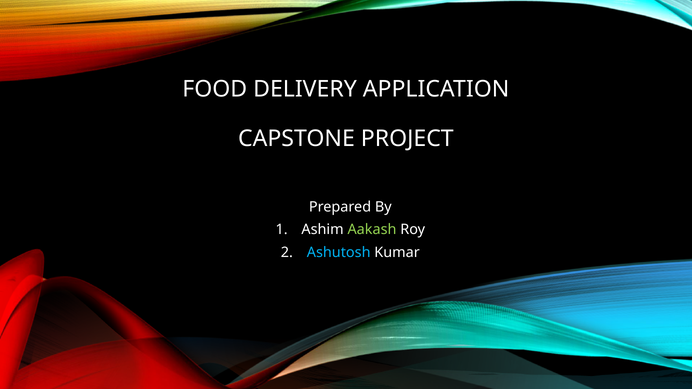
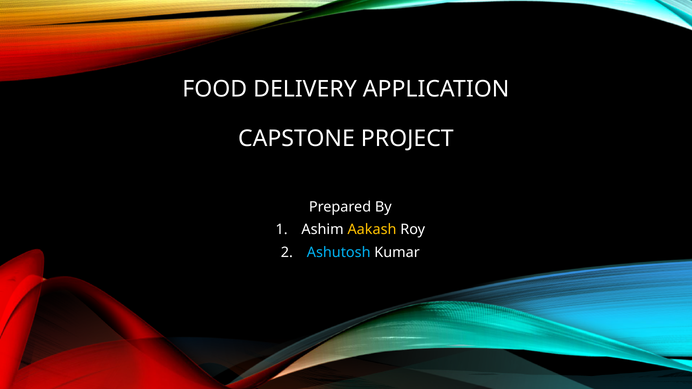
Aakash colour: light green -> yellow (372, 230)
